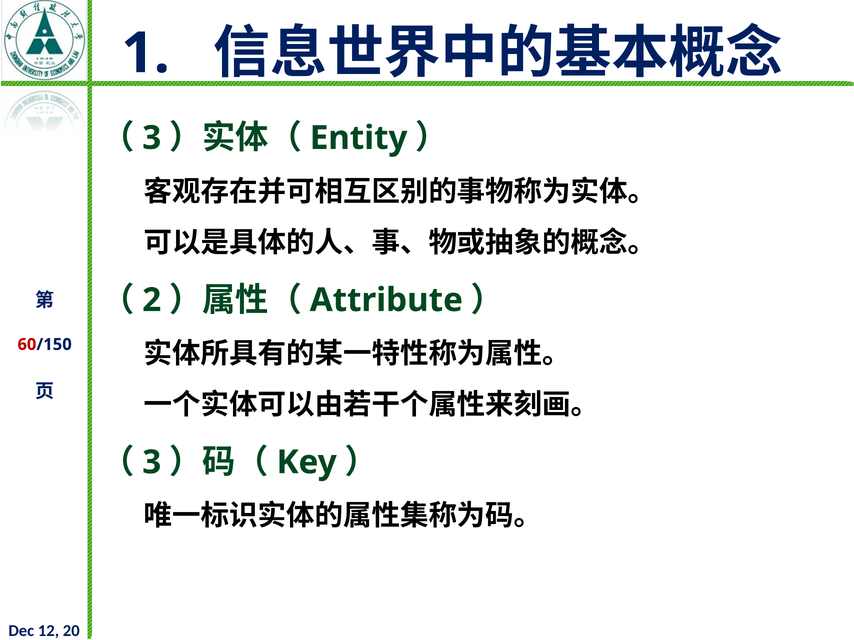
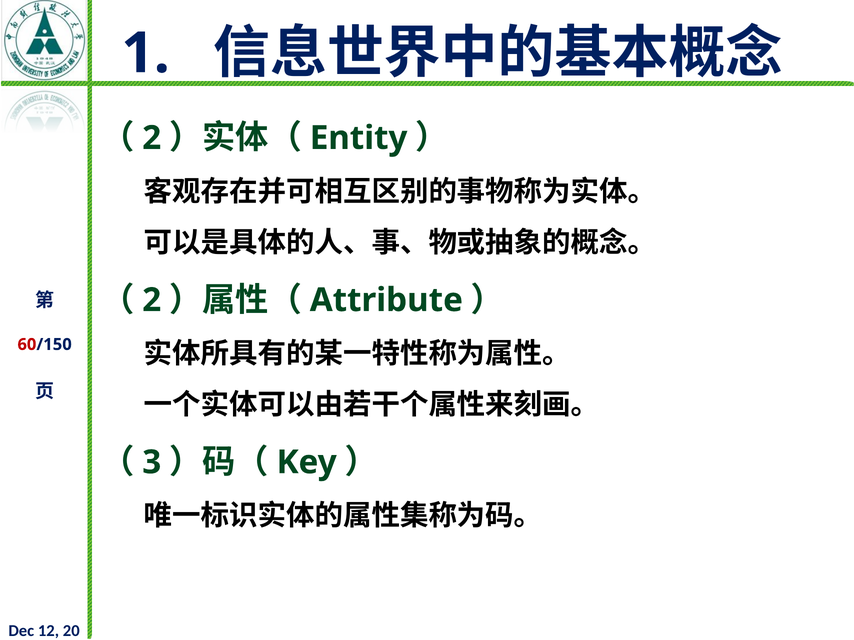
3: 3 -> 2 (152, 138)
